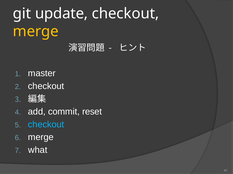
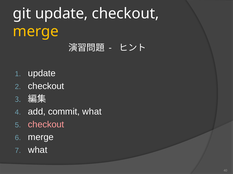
master: master -> update (42, 74)
commit reset: reset -> what (92, 112)
checkout colour: light blue -> pink (46, 125)
